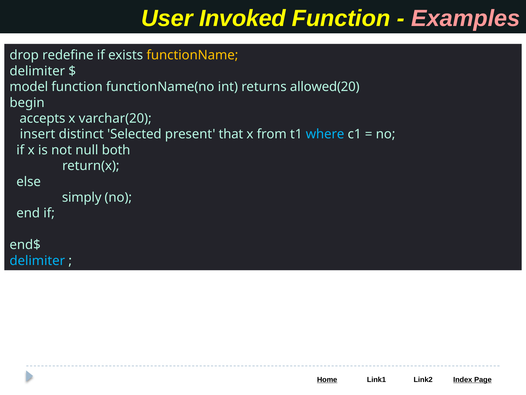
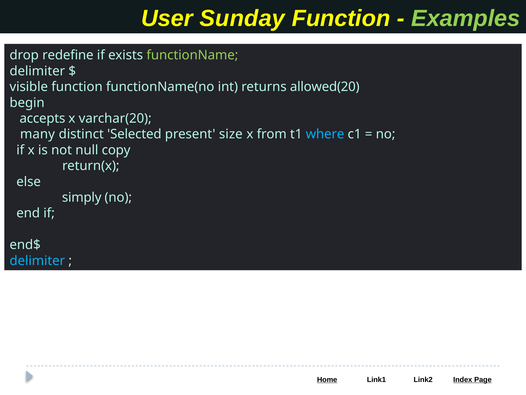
Invoked: Invoked -> Sunday (242, 18)
Examples colour: pink -> light green (466, 18)
functionName colour: yellow -> light green (192, 55)
model: model -> visible (29, 87)
insert: insert -> many (37, 134)
that: that -> size (231, 134)
both: both -> copy (116, 150)
